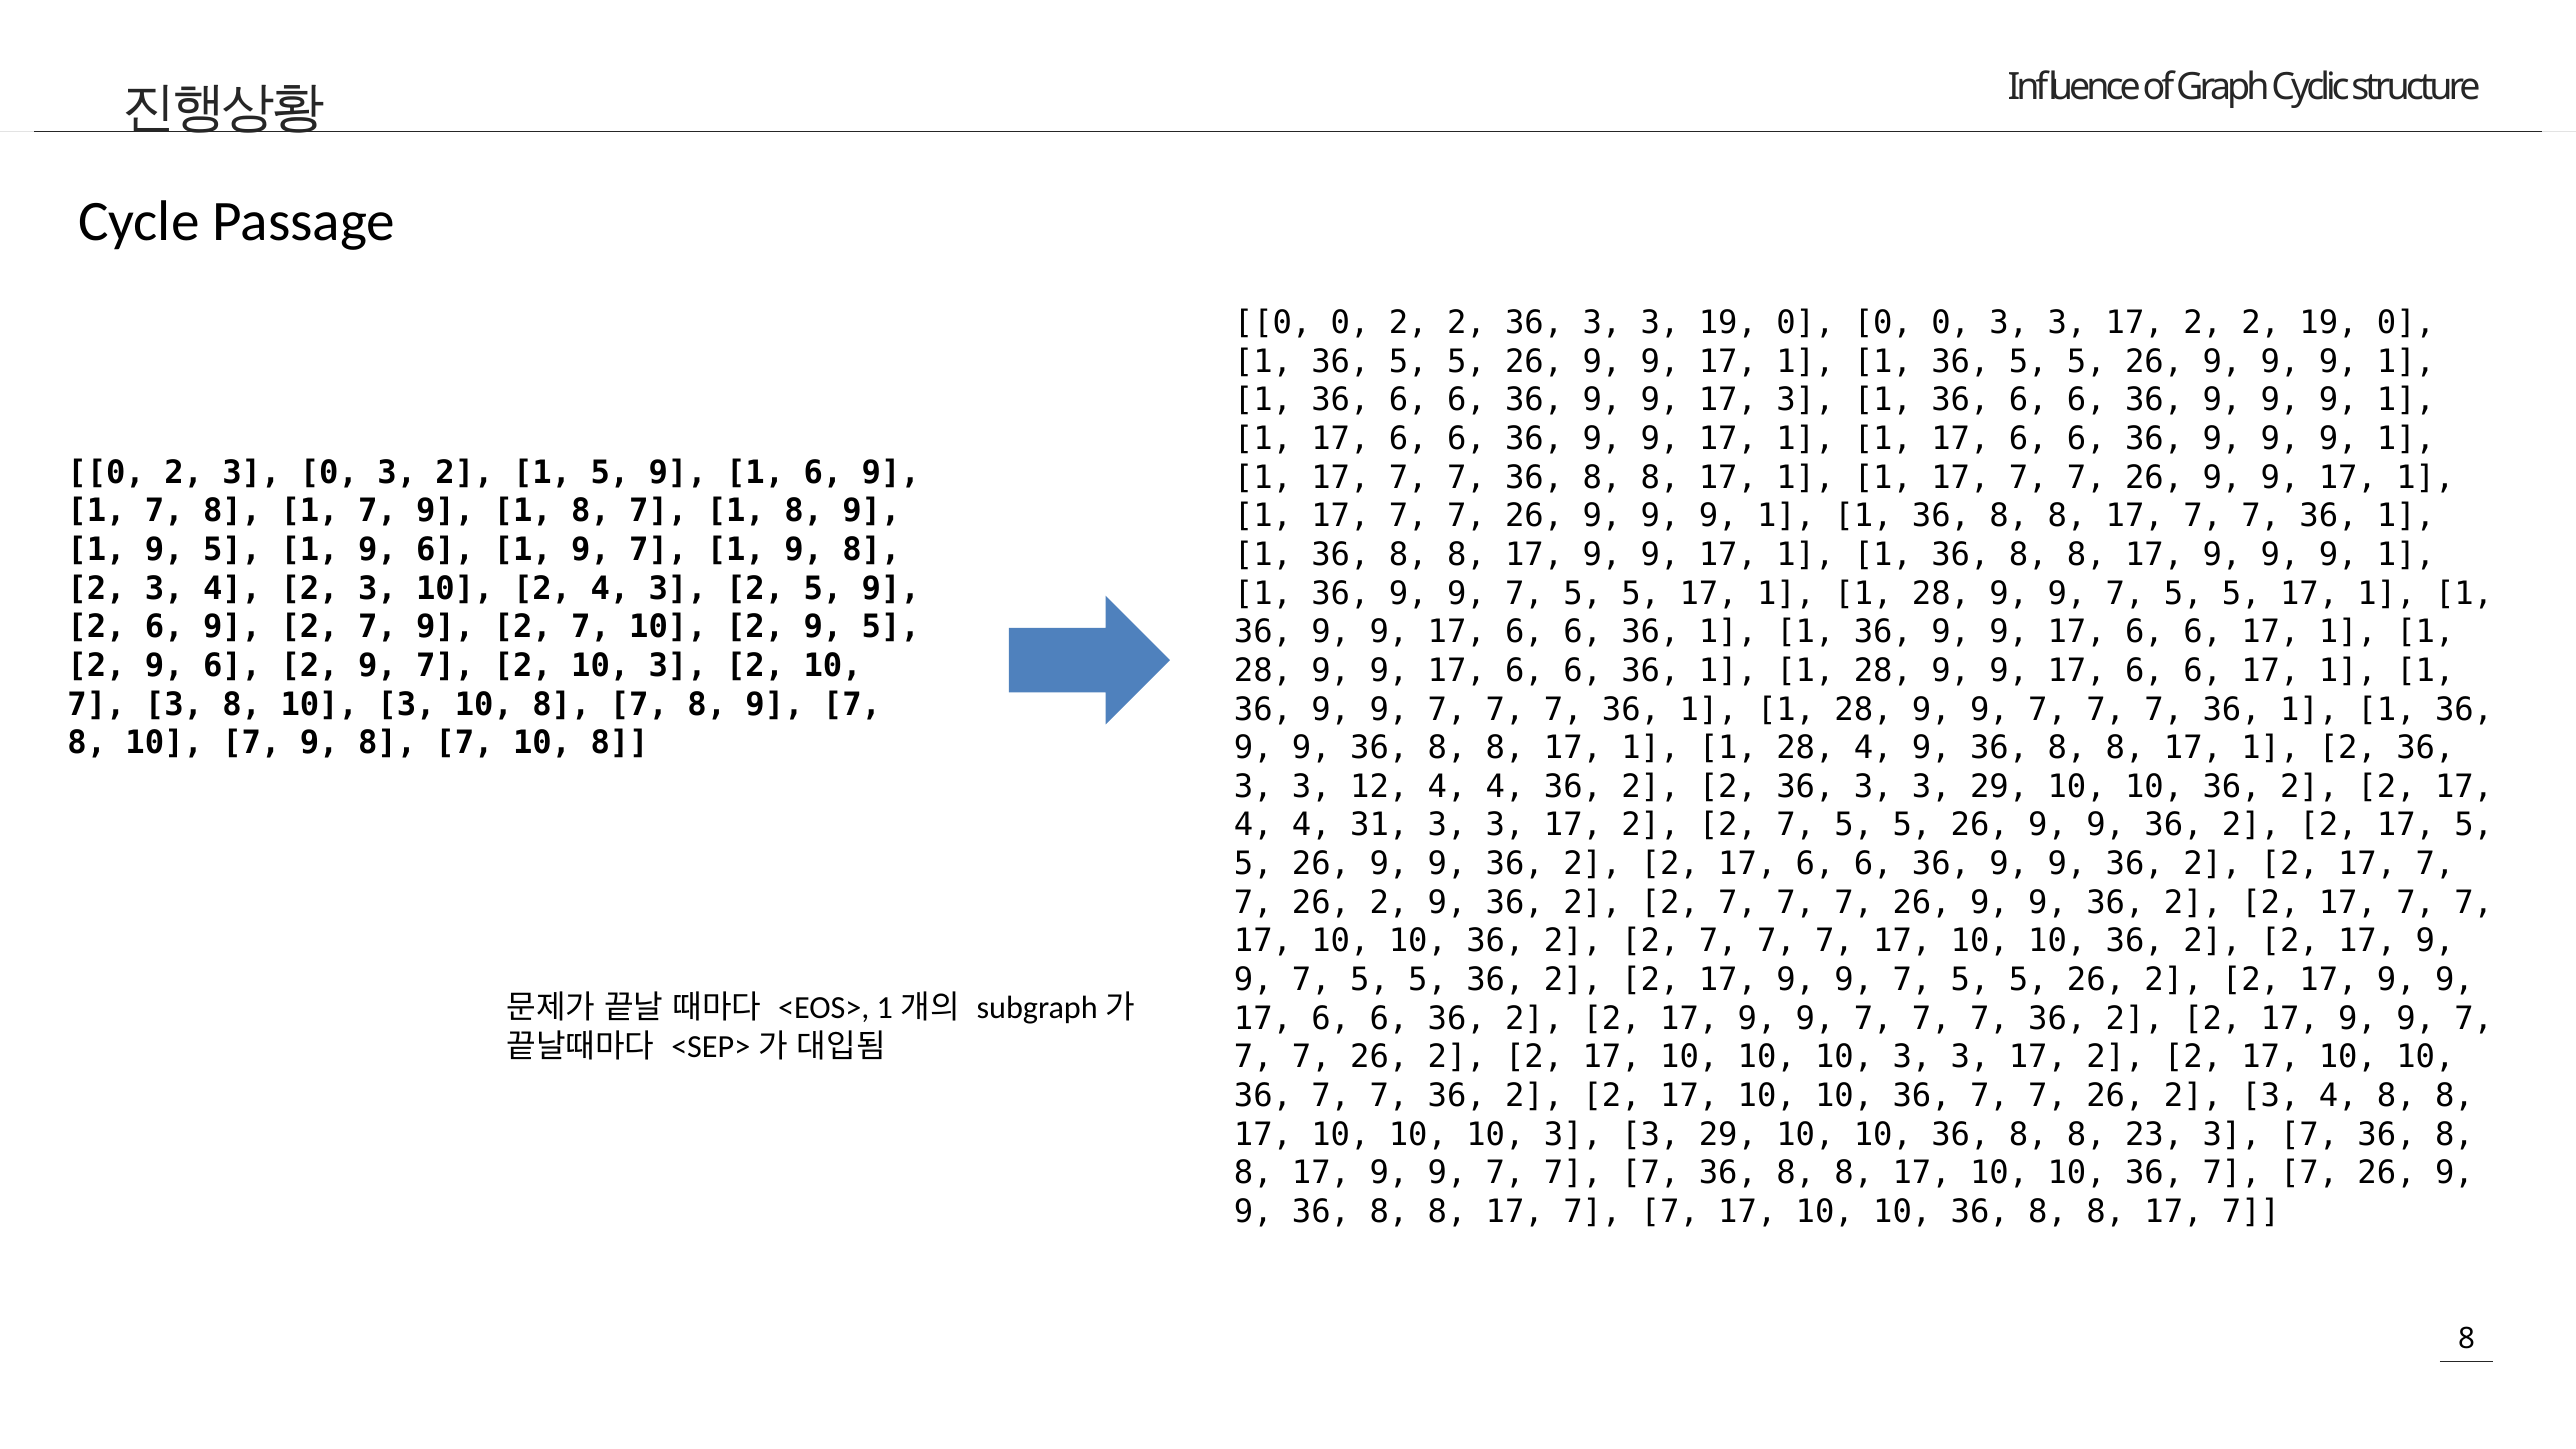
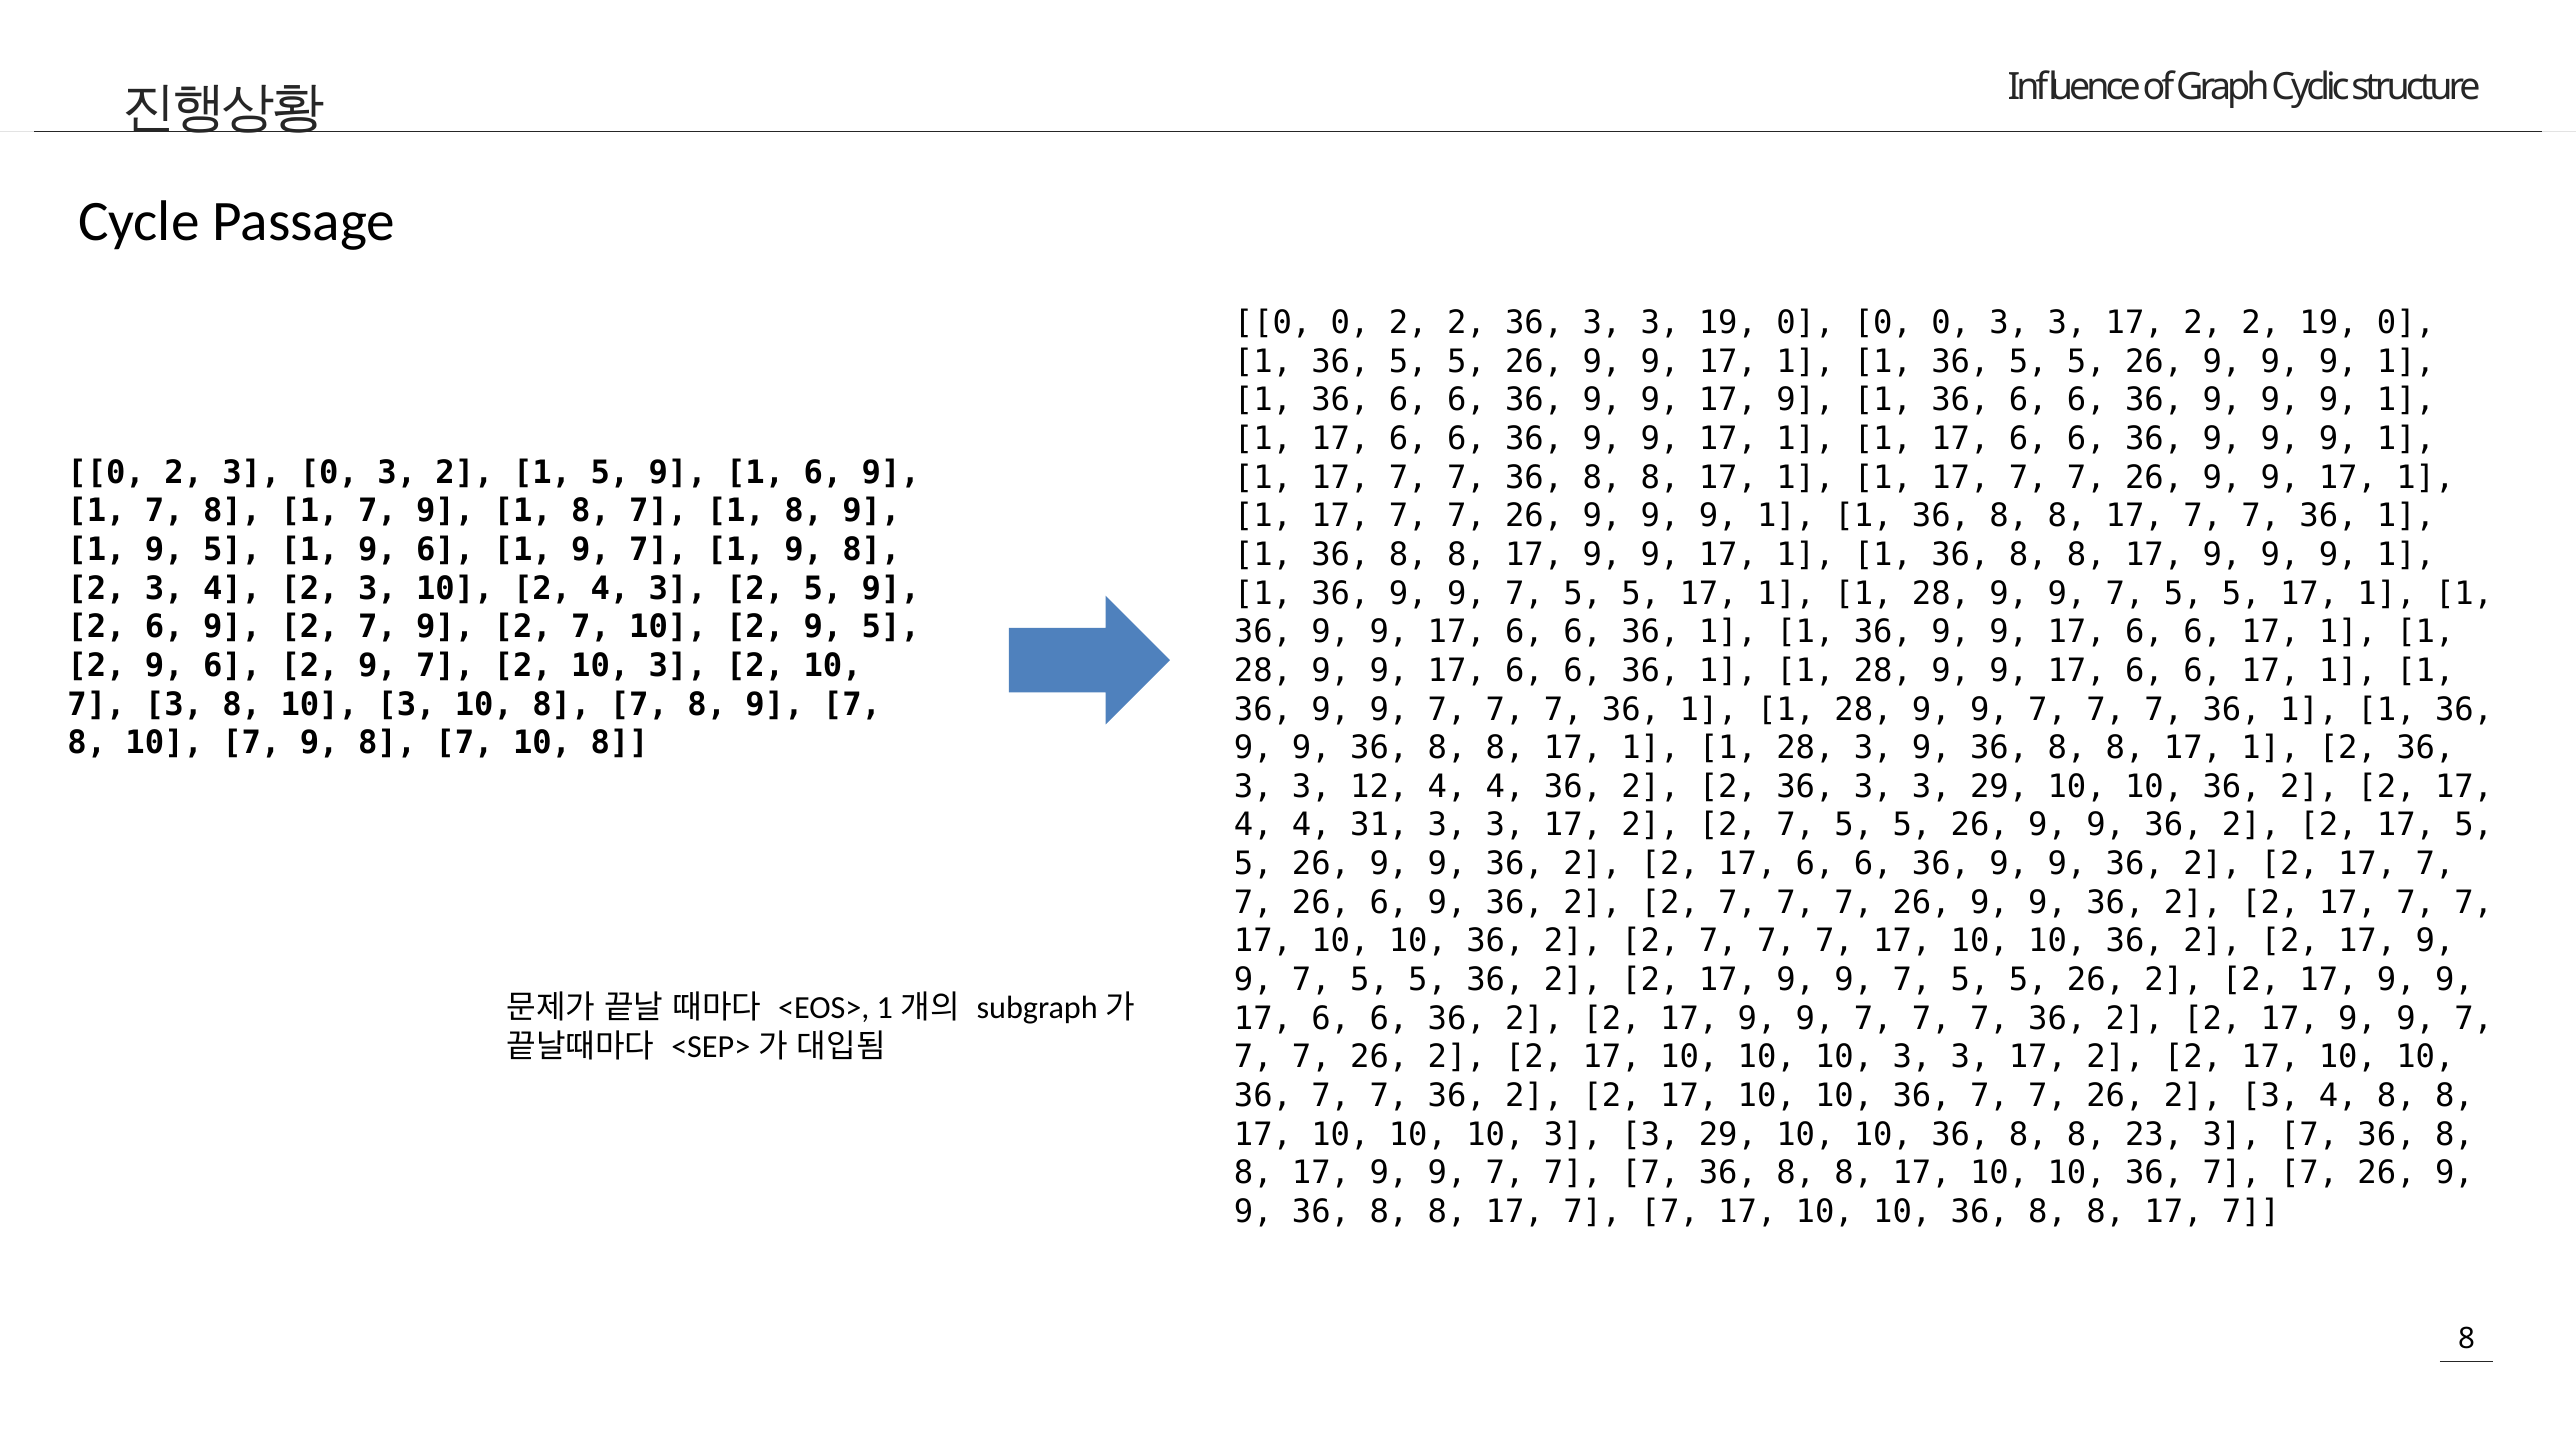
9 17 3: 3 -> 9 (1805, 400)
28 4: 4 -> 3 (1873, 748)
2: 2 -> 6 (1389, 903)
